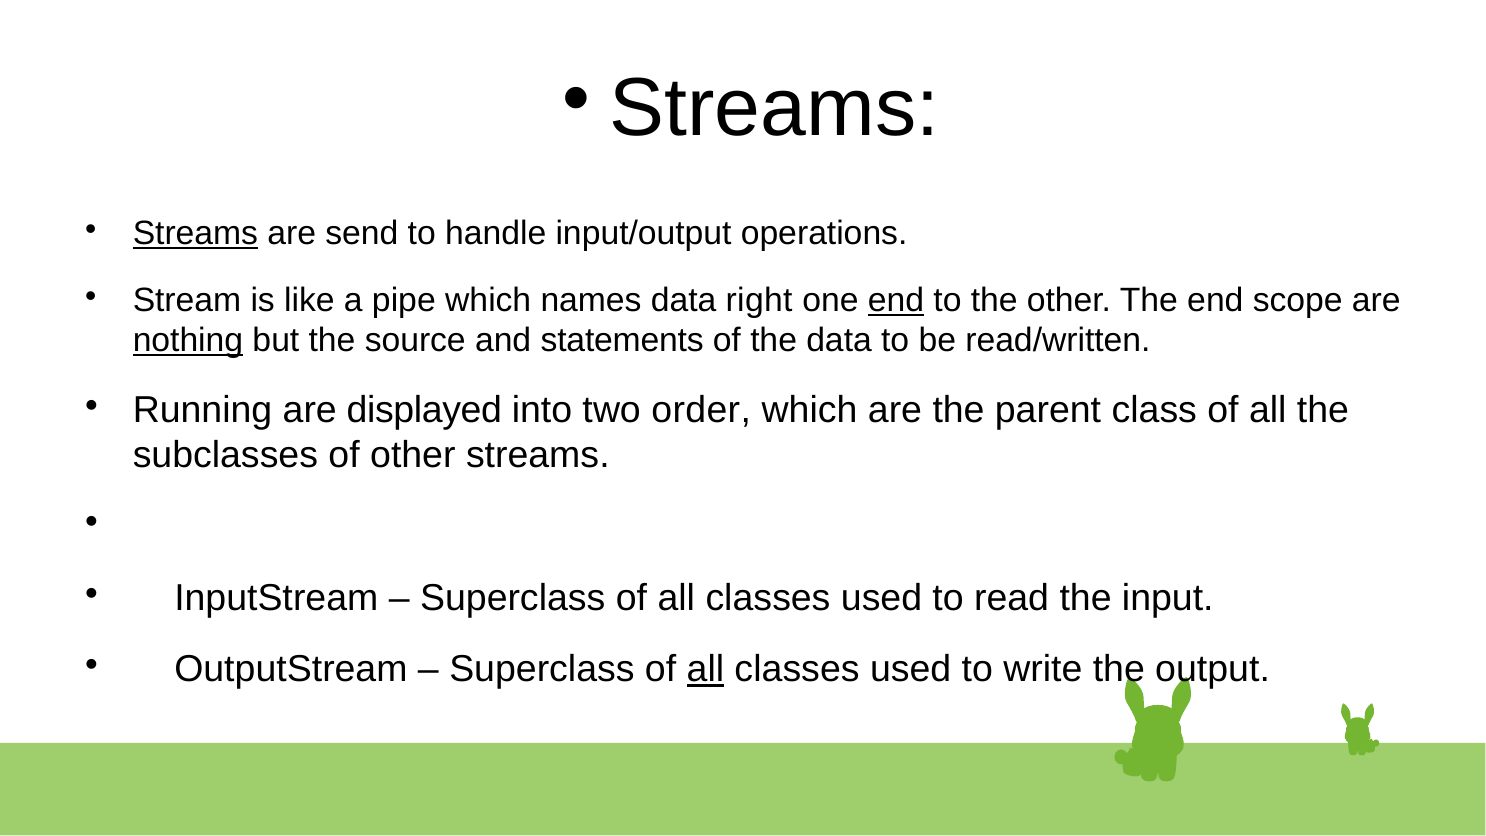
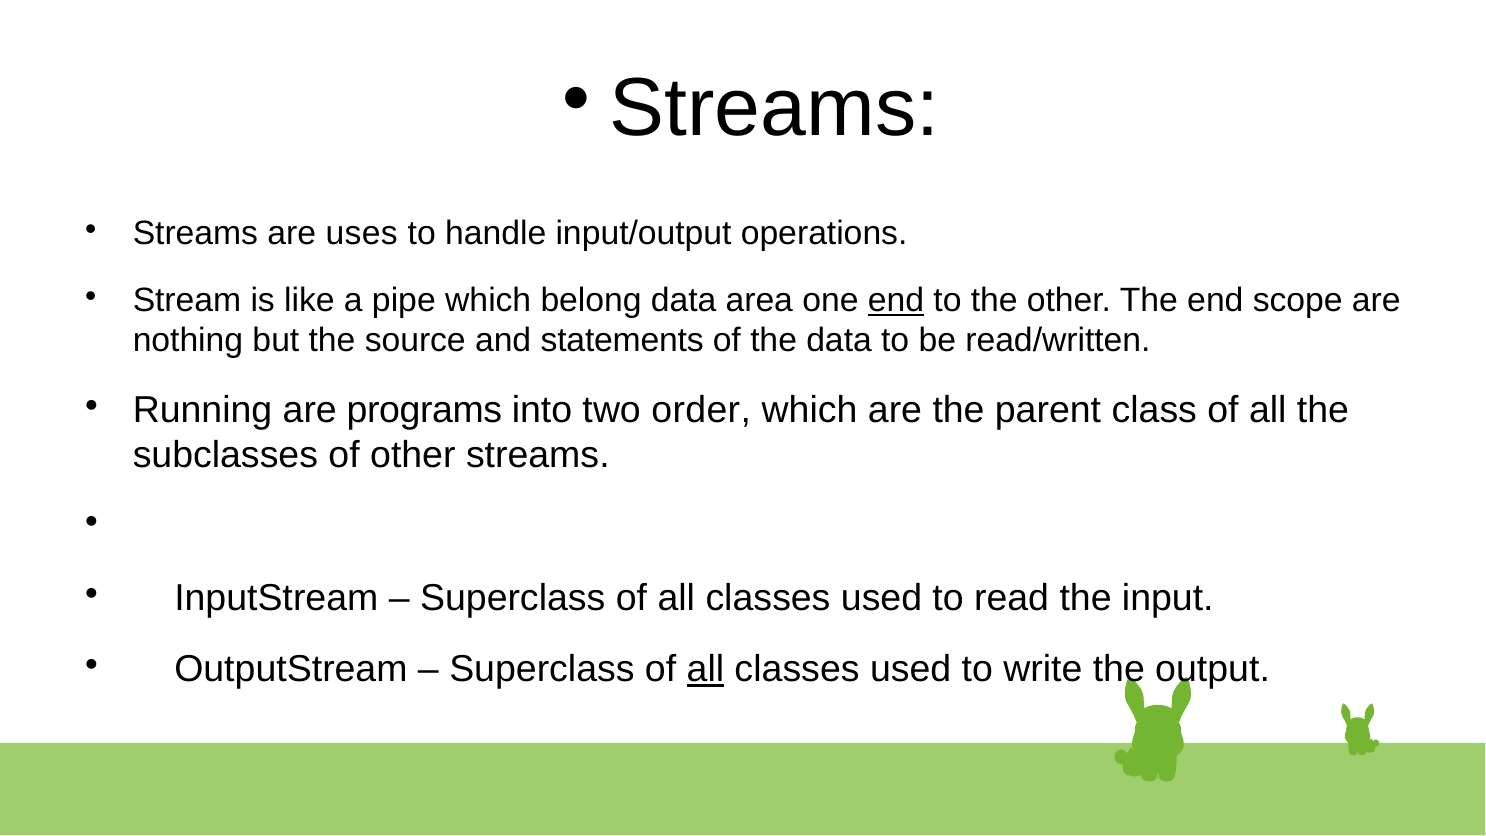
Streams underline: present -> none (195, 233)
send: send -> uses (362, 233)
names: names -> belong (591, 300)
right: right -> area (759, 300)
nothing underline: present -> none (188, 341)
displayed: displayed -> programs (424, 410)
